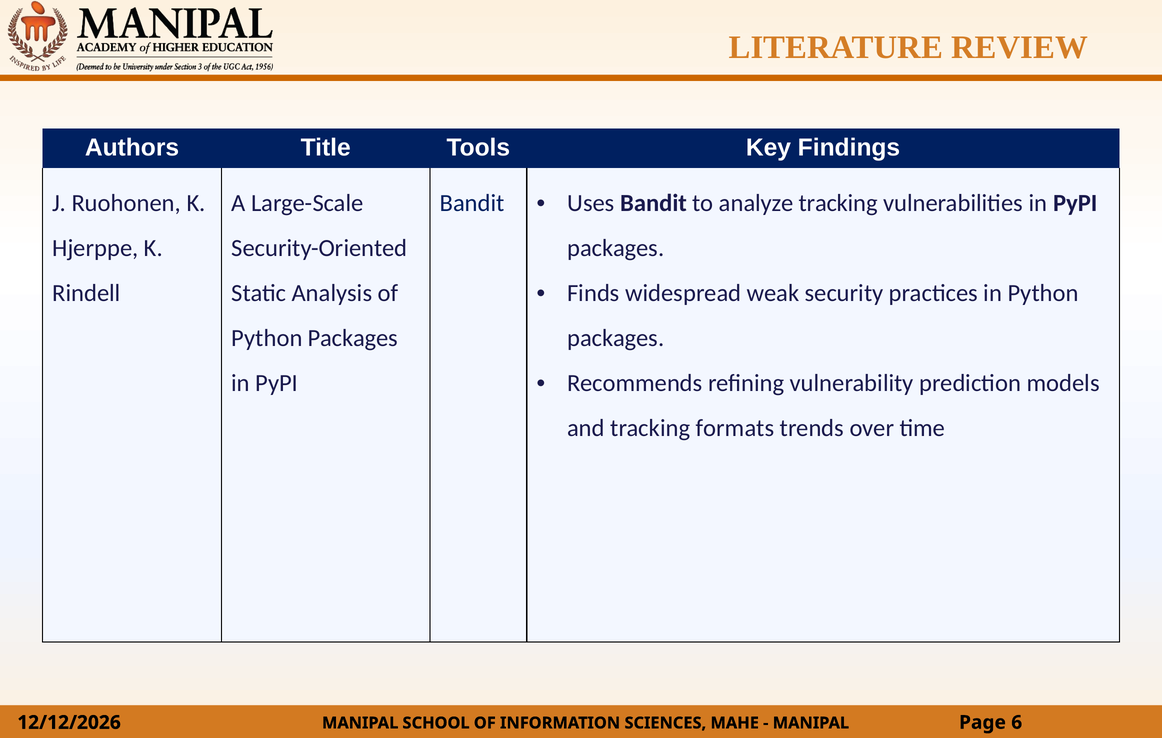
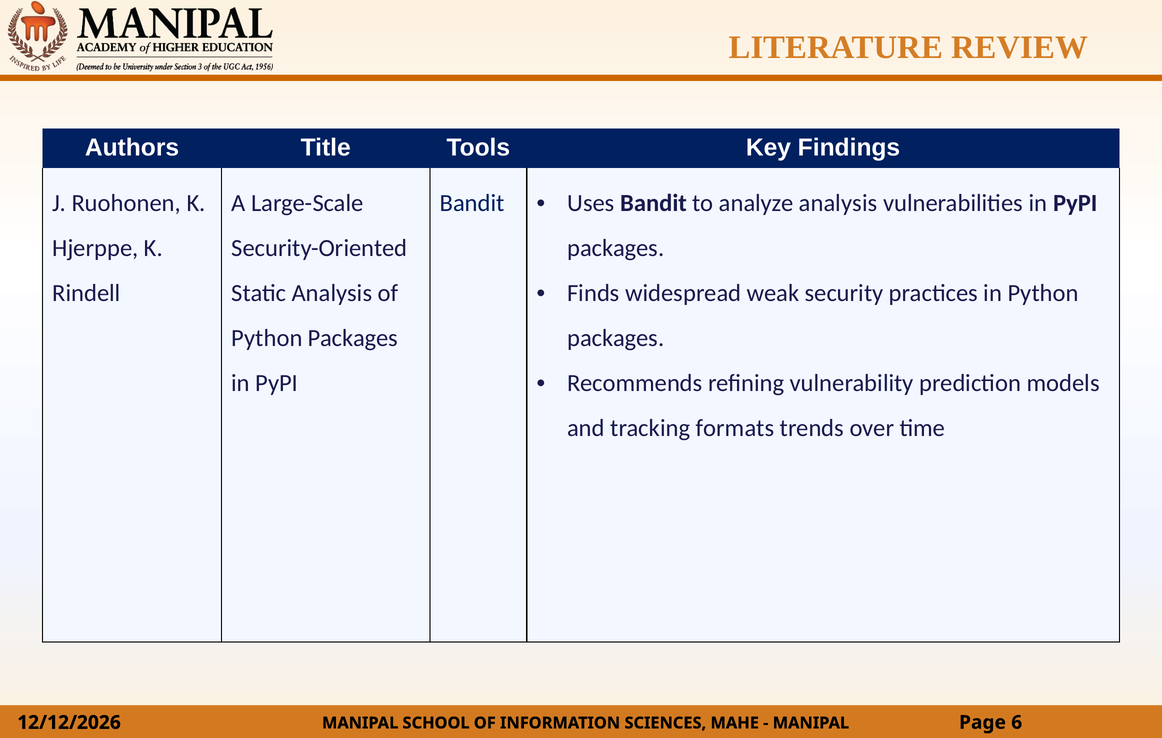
analyze tracking: tracking -> analysis (838, 203)
